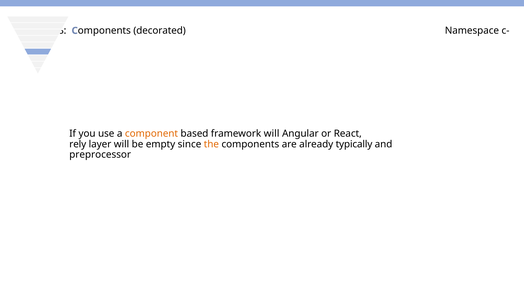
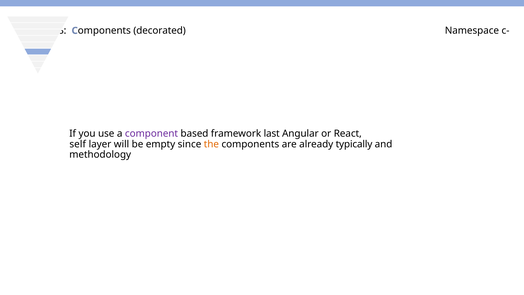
component colour: orange -> purple (151, 133)
framework will: will -> last (272, 133)
rely: rely -> self (78, 144)
preprocessor: preprocessor -> methodology (100, 155)
